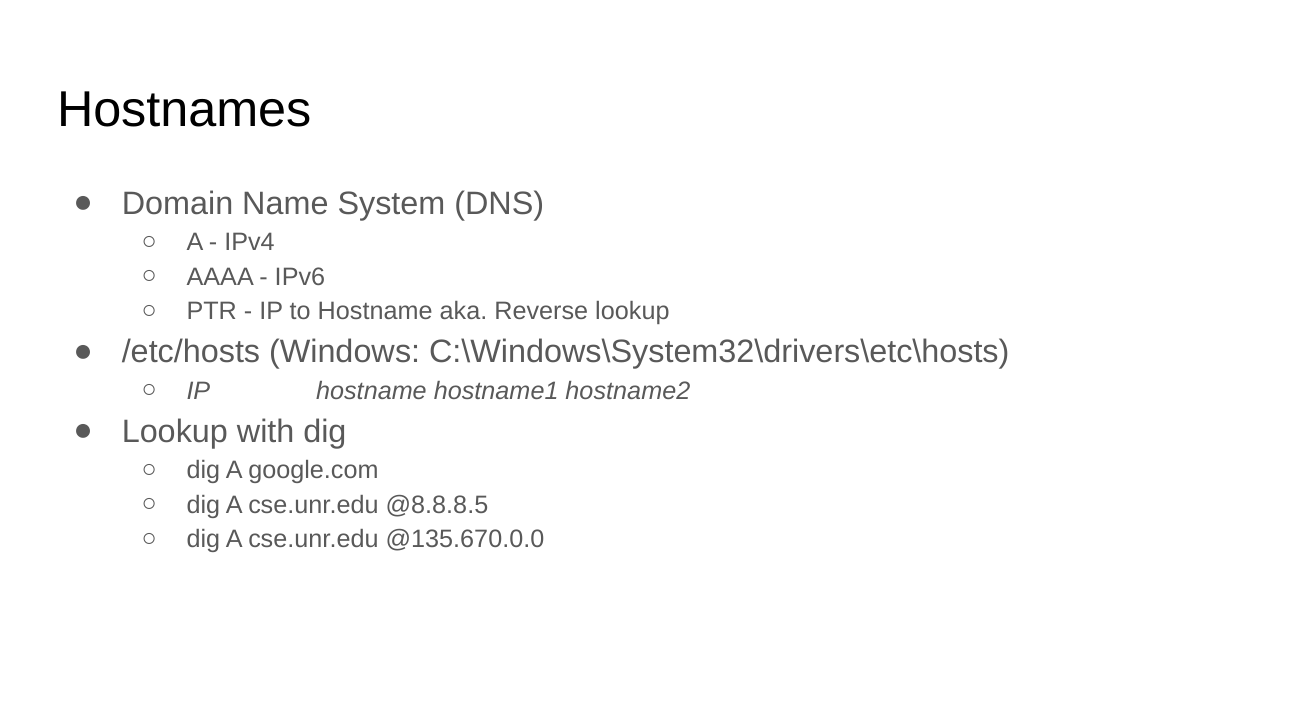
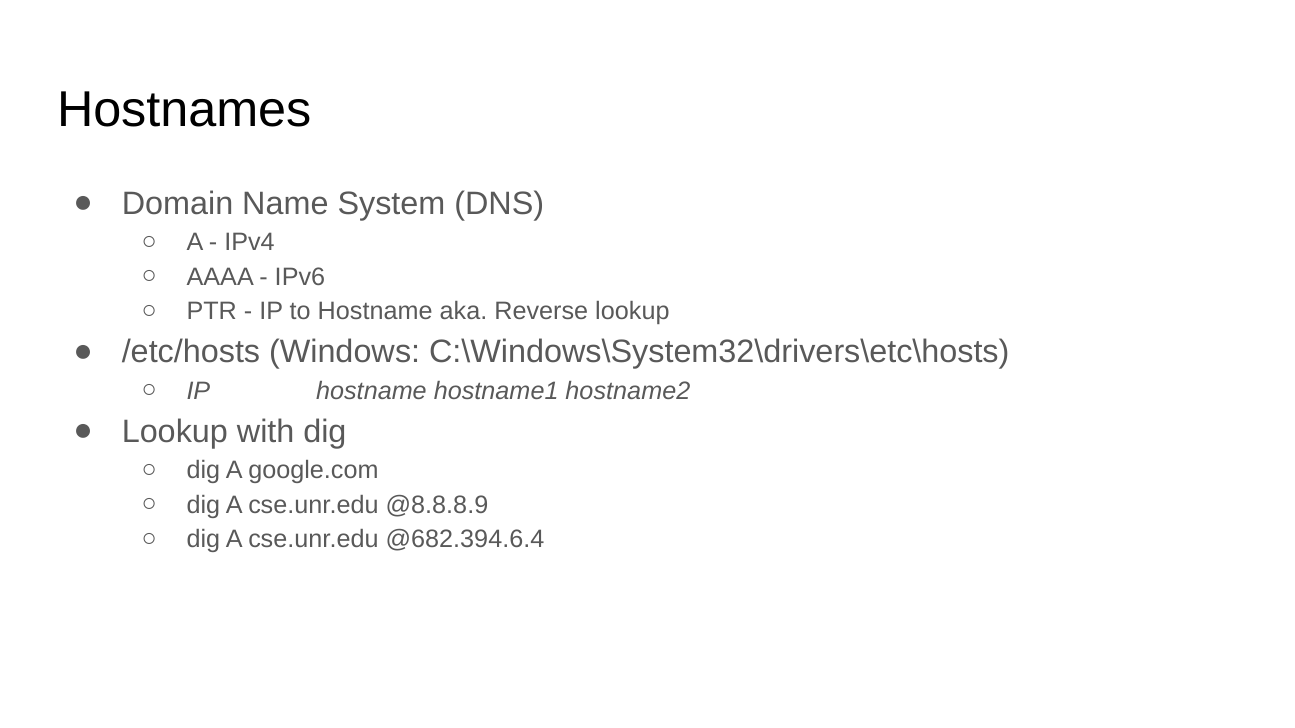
@8.8.8.5: @8.8.8.5 -> @8.8.8.9 (437, 505)
@135.670.0.0: @135.670.0.0 -> @682.394.6.4 (465, 540)
